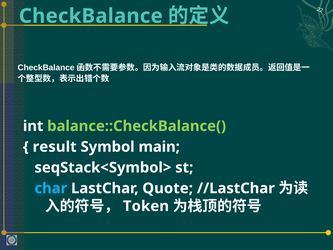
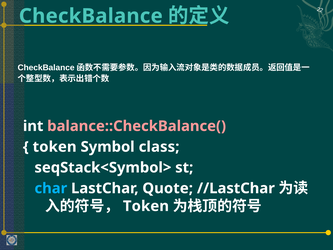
balance::CheckBalance( colour: light green -> pink (137, 126)
result: result -> token (55, 147)
main: main -> class (159, 147)
